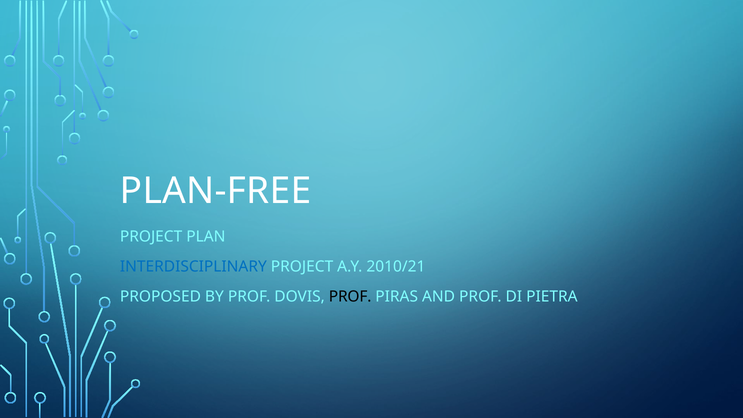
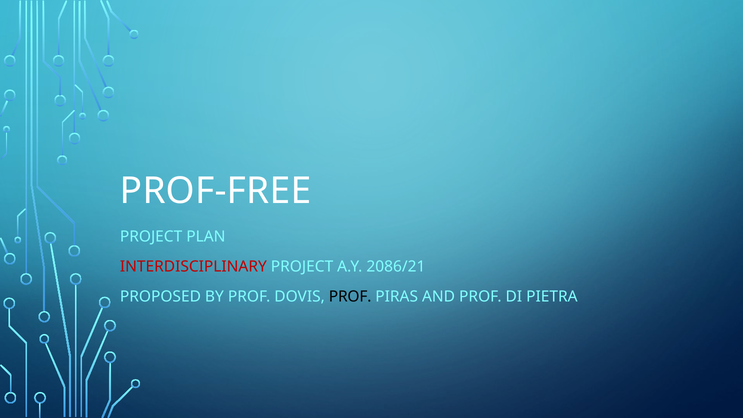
PLAN-FREE: PLAN-FREE -> PROF-FREE (216, 191)
INTERDISCIPLINARY colour: blue -> red (193, 266)
2010/21: 2010/21 -> 2086/21 (396, 266)
